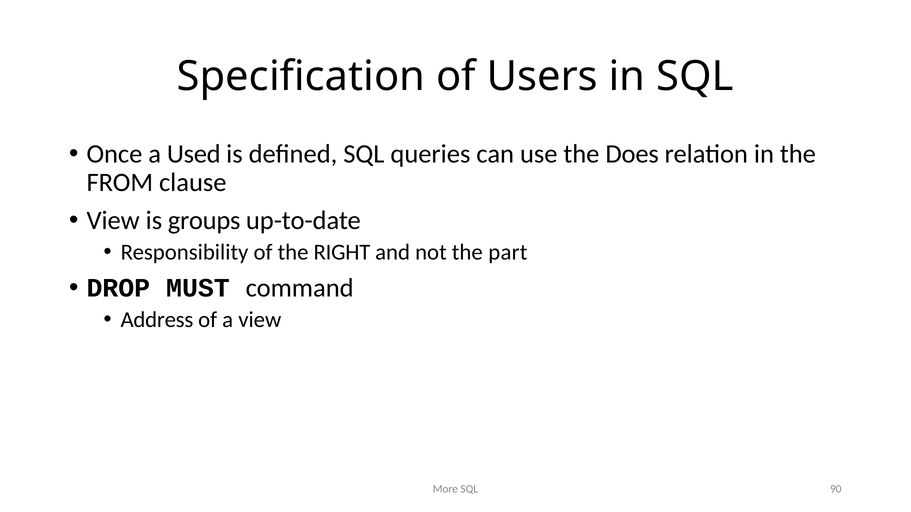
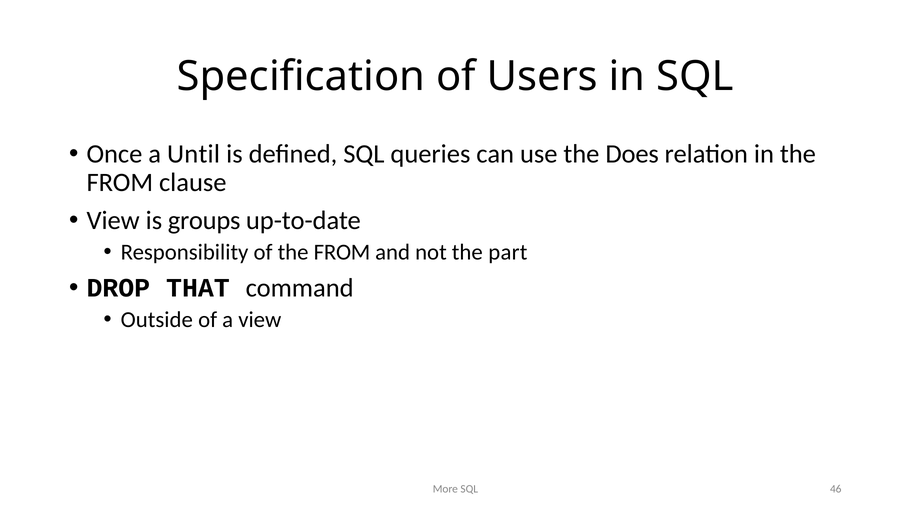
Used: Used -> Until (194, 154)
of the RIGHT: RIGHT -> FROM (342, 252)
MUST: MUST -> THAT (198, 288)
Address: Address -> Outside (157, 320)
90: 90 -> 46 (836, 489)
